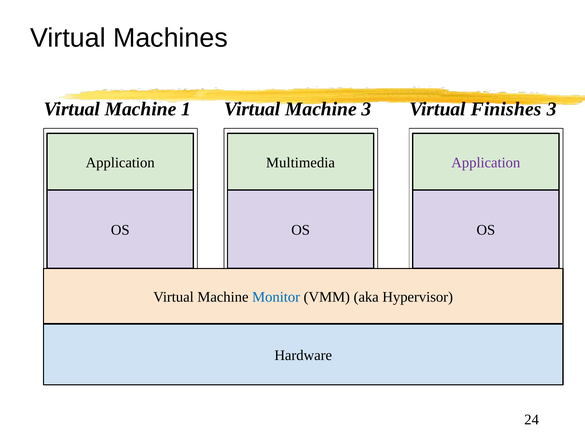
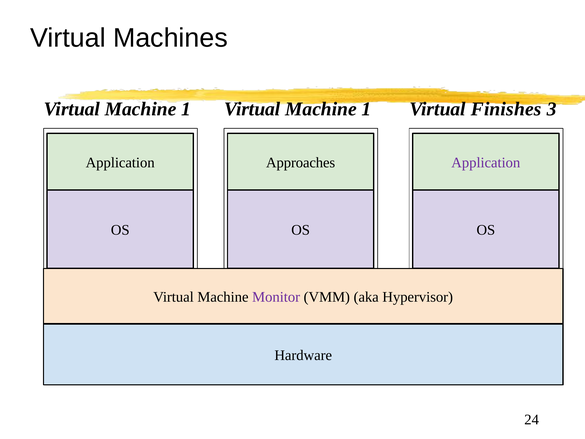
3: 3 -> 1 (366, 109)
Multimedia: Multimedia -> Approaches (301, 163)
Monitor colour: blue -> purple (276, 297)
